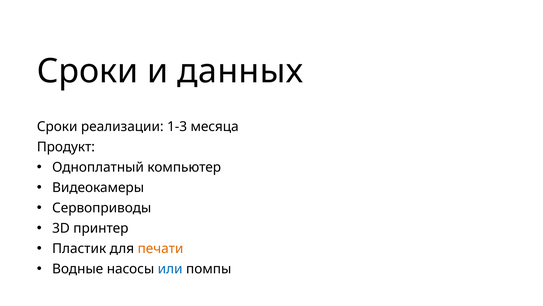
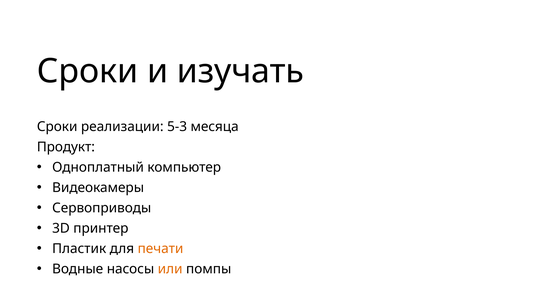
данных: данных -> изучать (240, 71)
1-3: 1-3 -> 5-3 (177, 126)
или colour: blue -> orange (170, 269)
